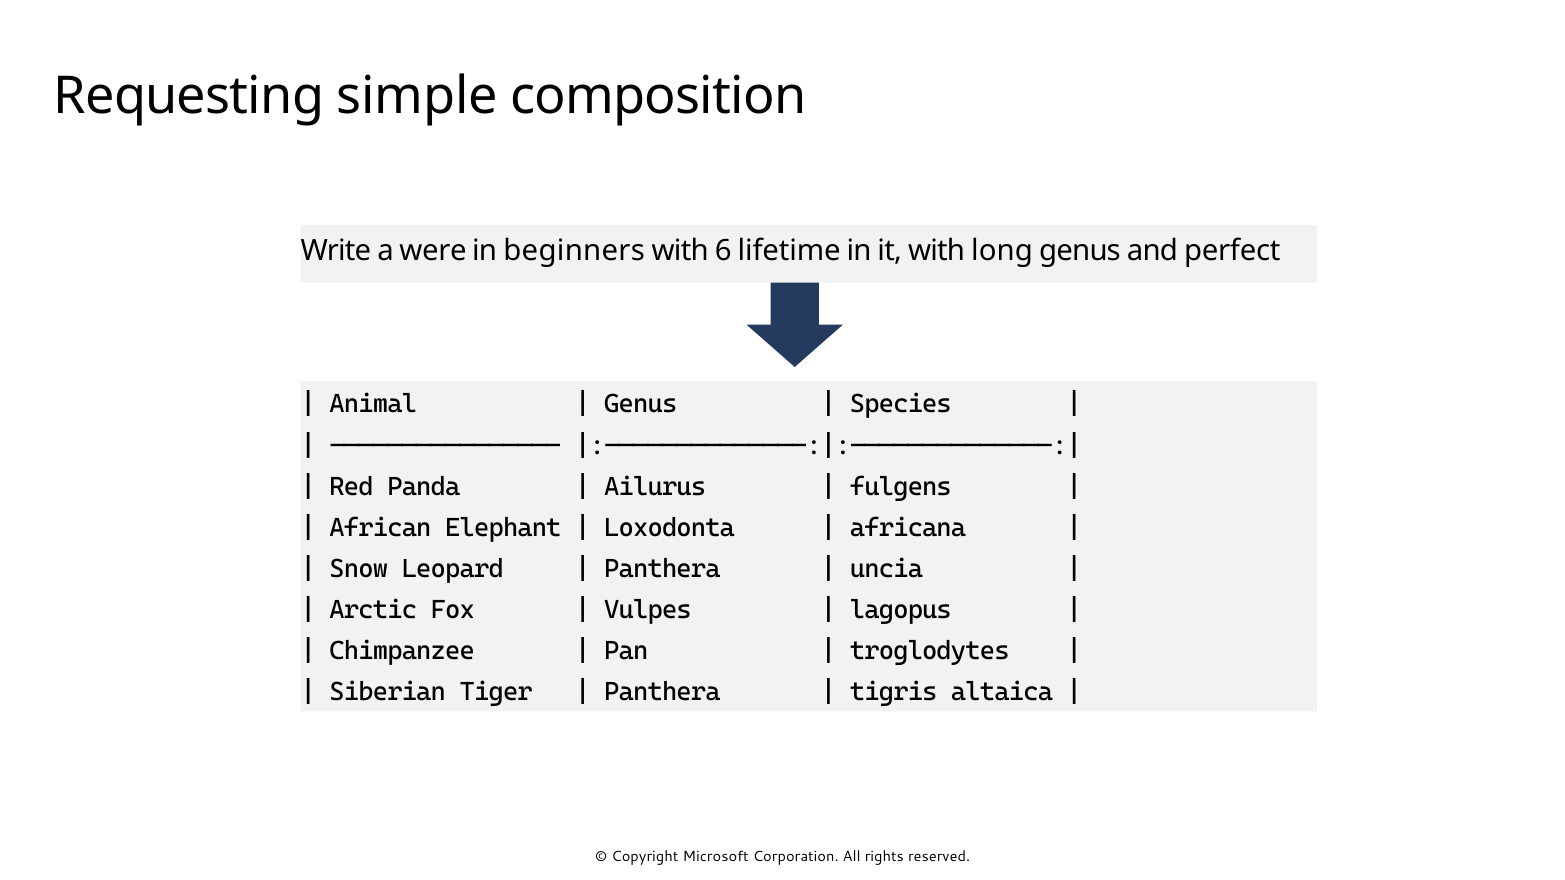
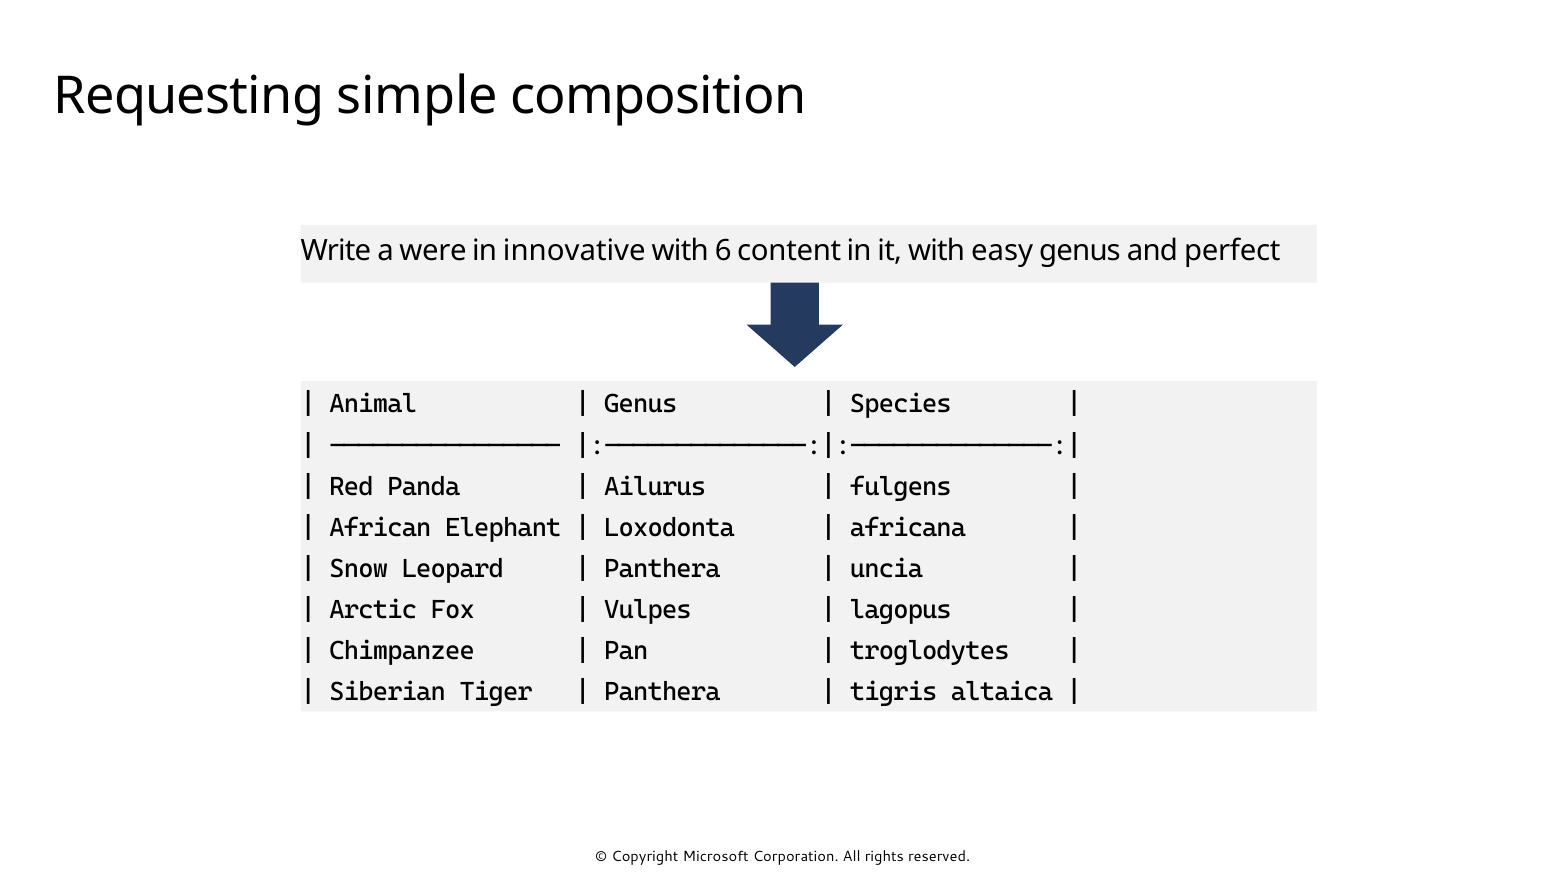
beginners: beginners -> innovative (574, 250)
lifetime: lifetime -> content (789, 250)
long: long -> easy (1002, 250)
